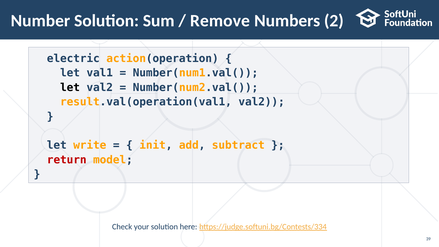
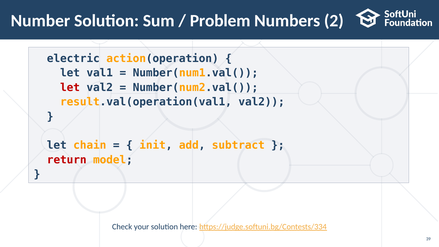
Remove: Remove -> Problem (220, 21)
let colour: black -> red (70, 87)
write: write -> chain (90, 145)
